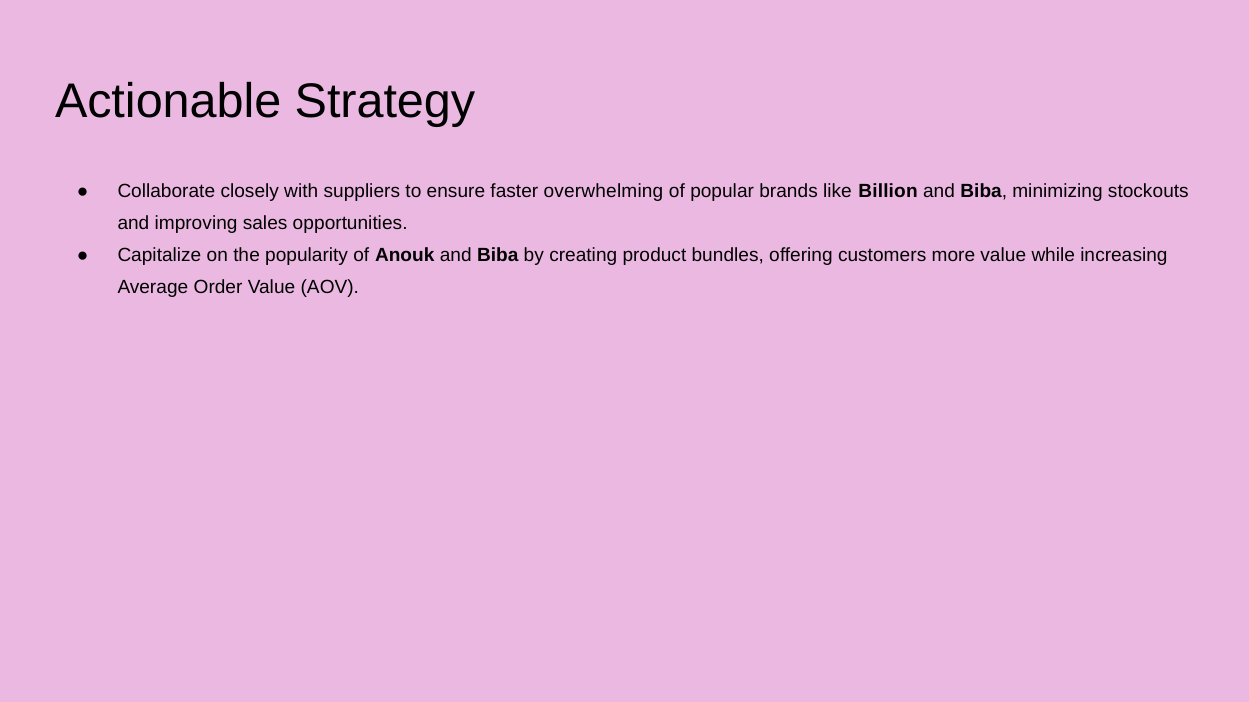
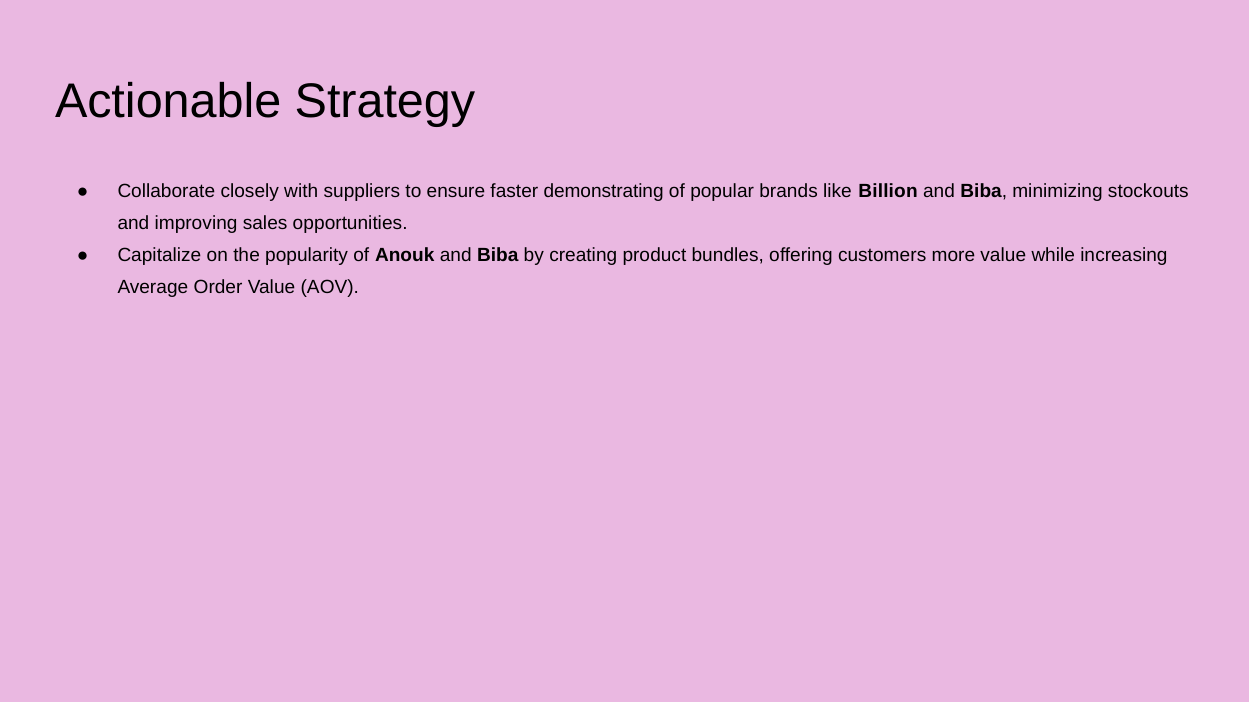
overwhelming: overwhelming -> demonstrating (604, 191)
